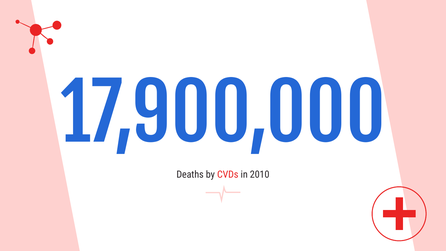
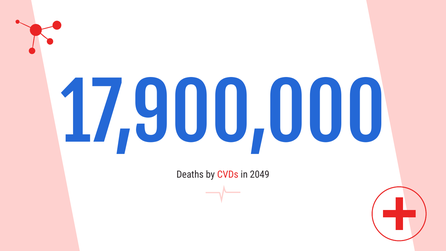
2010: 2010 -> 2049 (260, 174)
